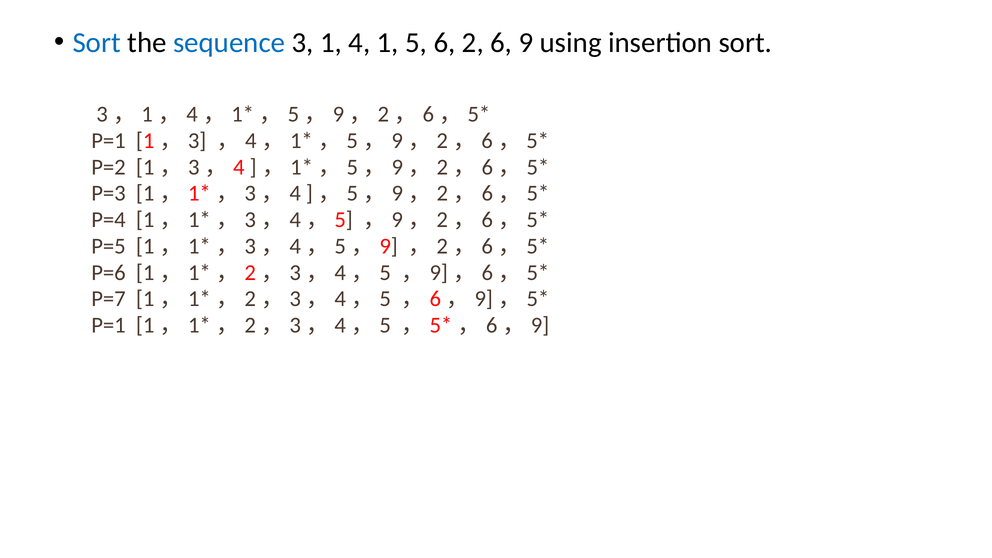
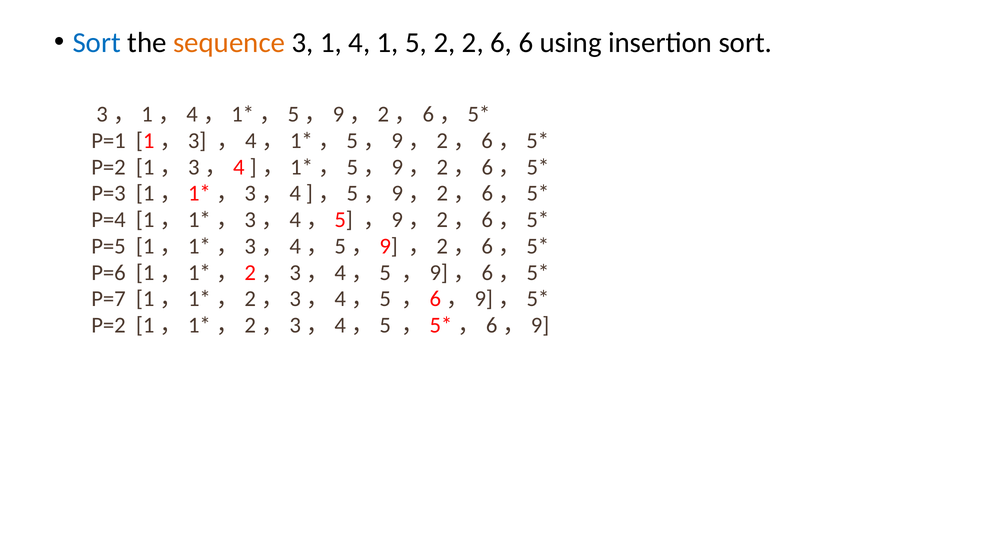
sequence colour: blue -> orange (229, 43)
5 6: 6 -> 2 (444, 43)
6 9: 9 -> 6 (526, 43)
P=1: P=1 -> P=2 (109, 325)
